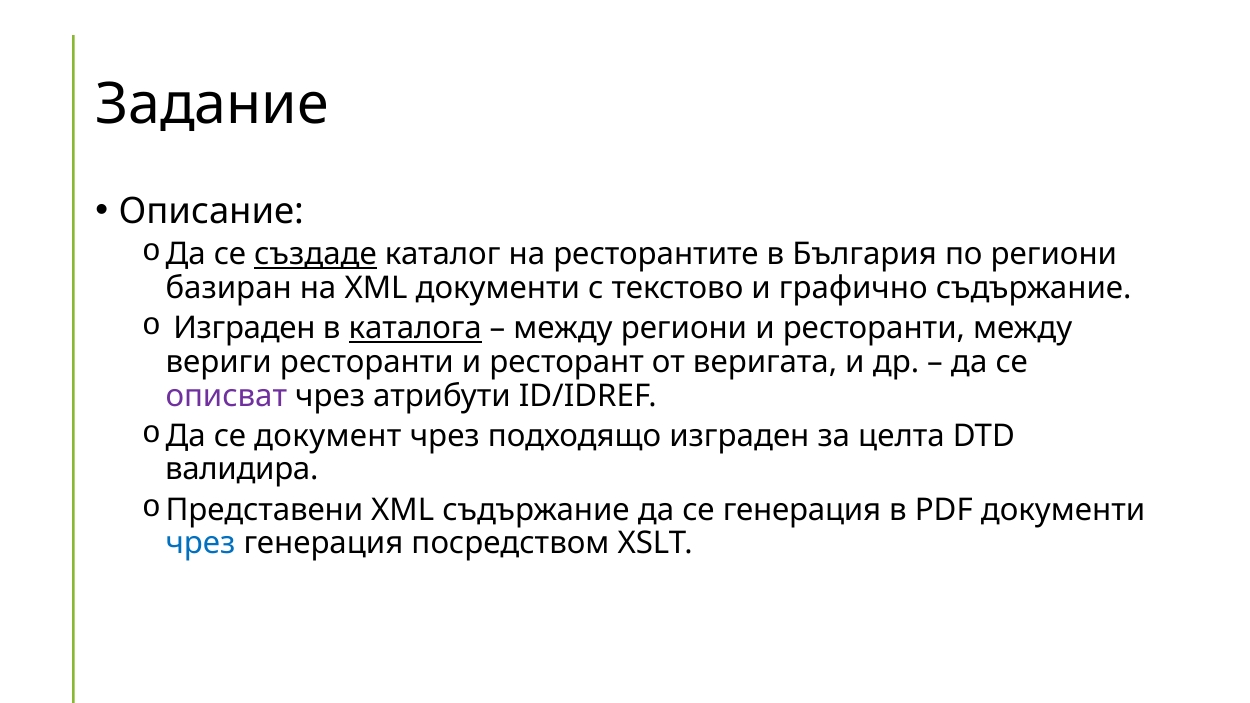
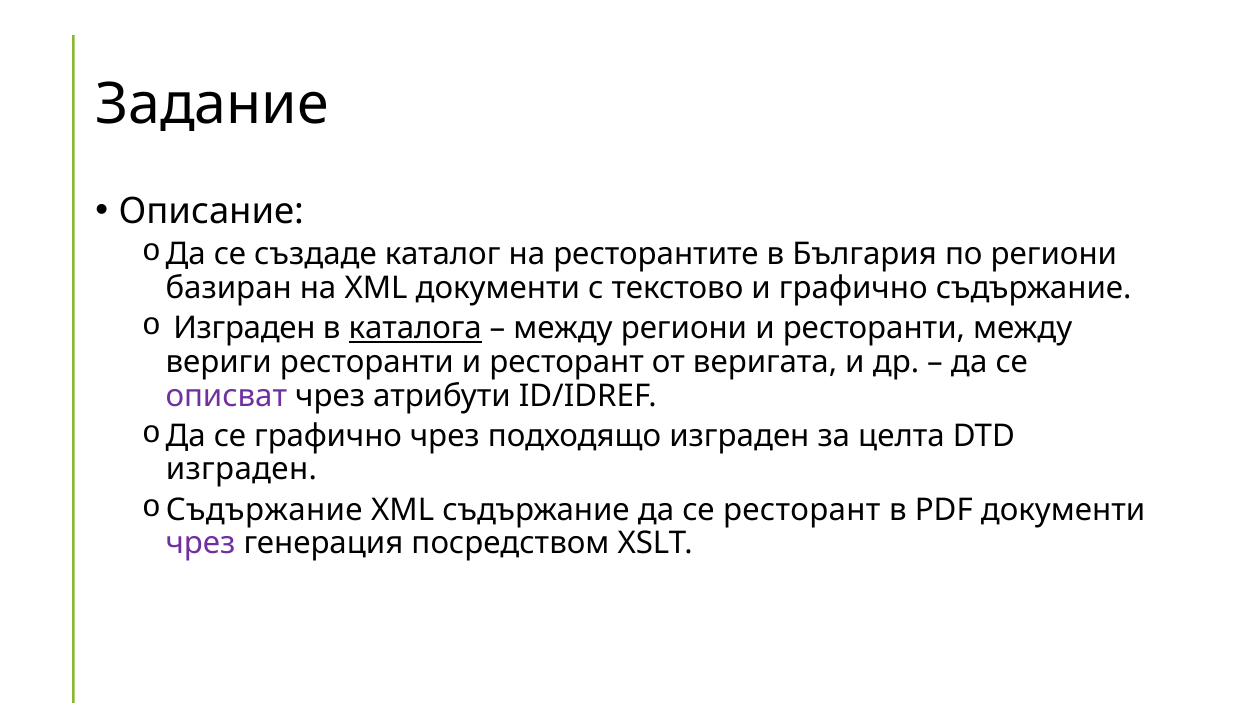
създаде underline: present -> none (316, 254)
се документ: документ -> графично (328, 436)
валидира: валидира -> изграден (241, 470)
Представени: Представени -> Съдържание (264, 510)
се генерация: генерация -> ресторант (802, 510)
чрез colour: blue -> purple (201, 544)
